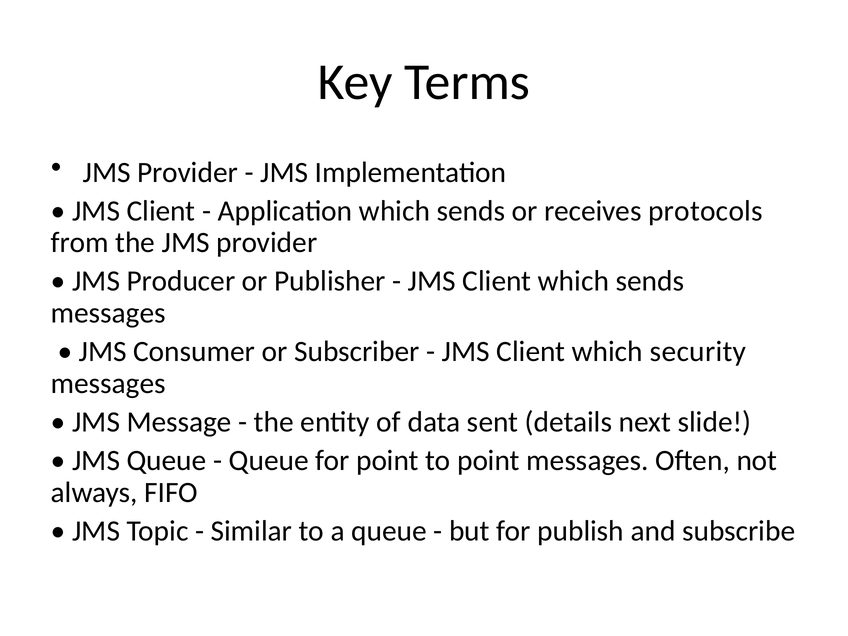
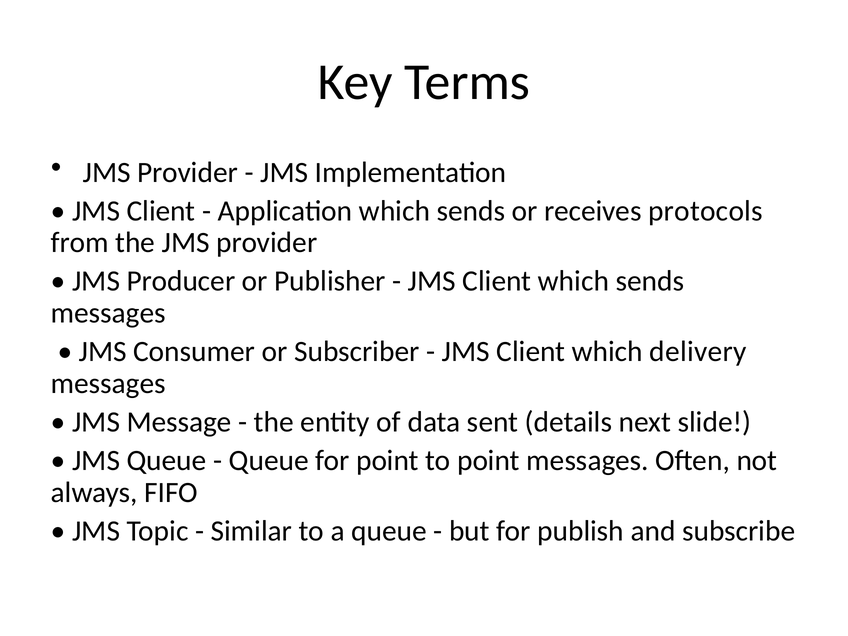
security: security -> delivery (698, 352)
